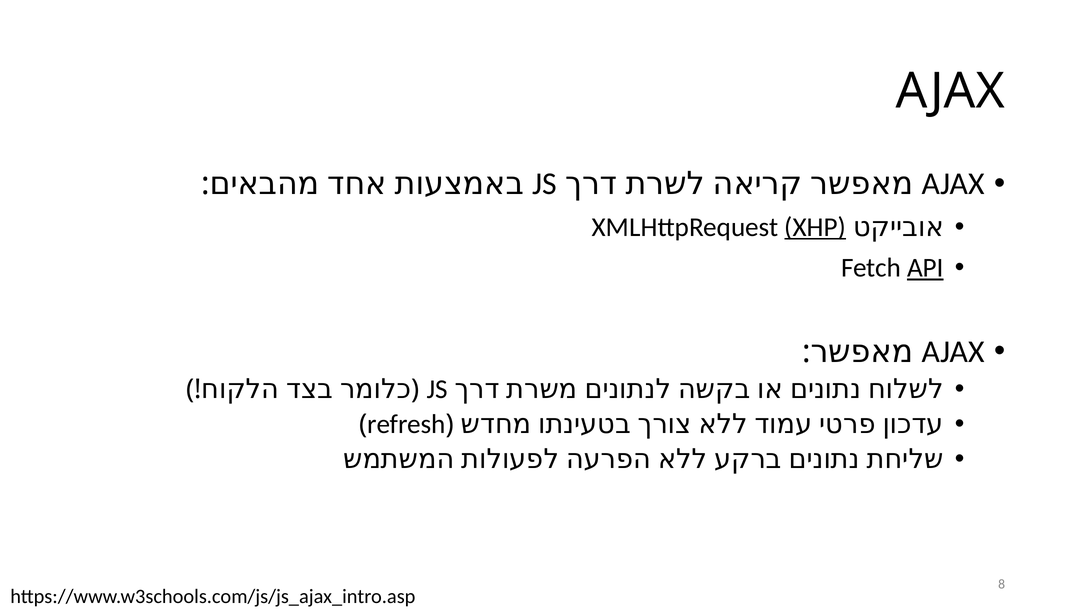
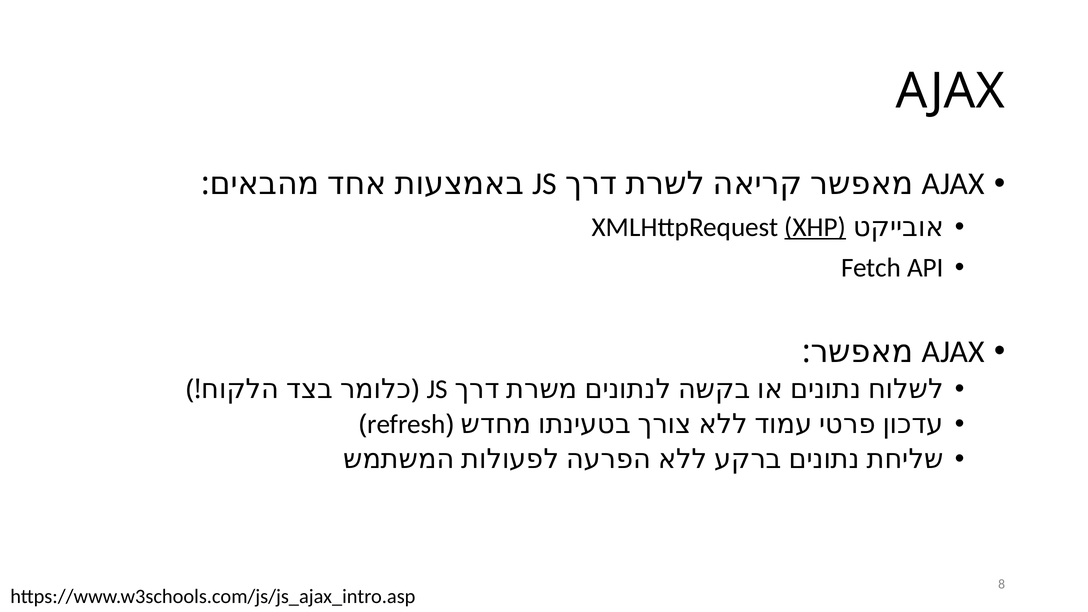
API underline: present -> none (925, 268)
